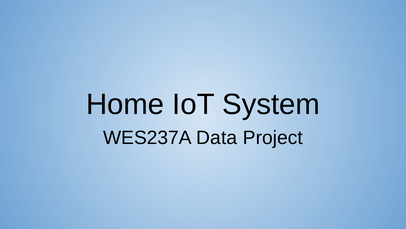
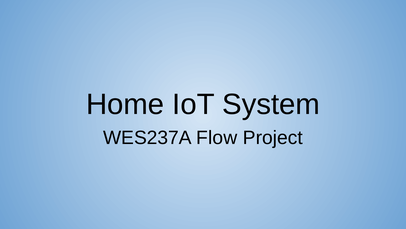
Data: Data -> Flow (217, 137)
